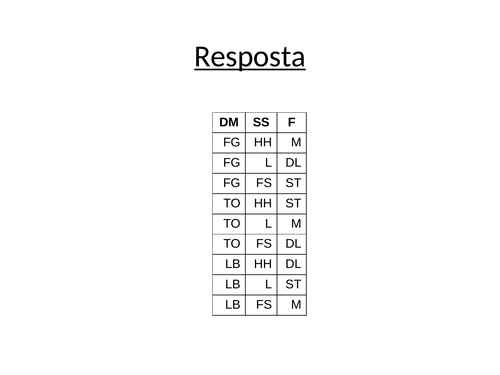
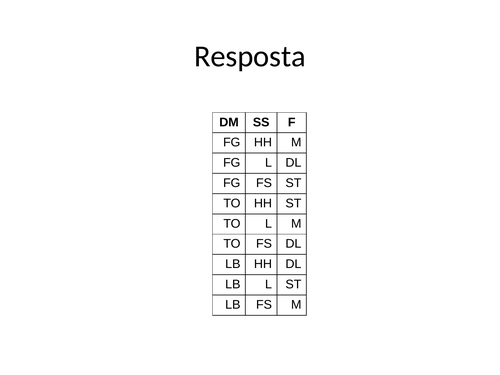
Resposta underline: present -> none (250, 56)
